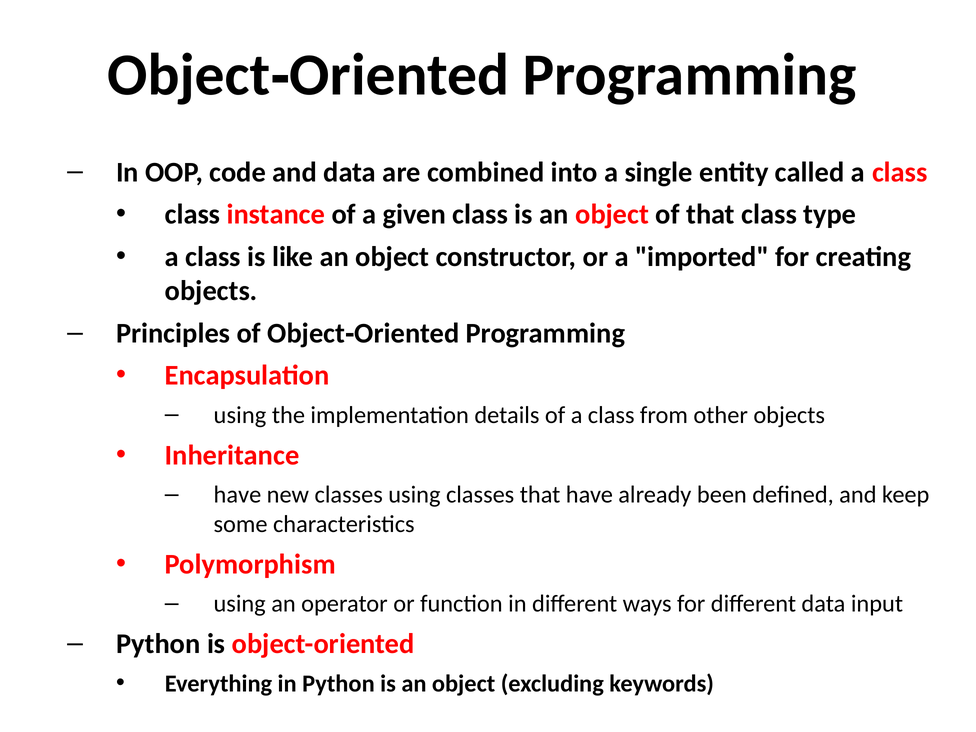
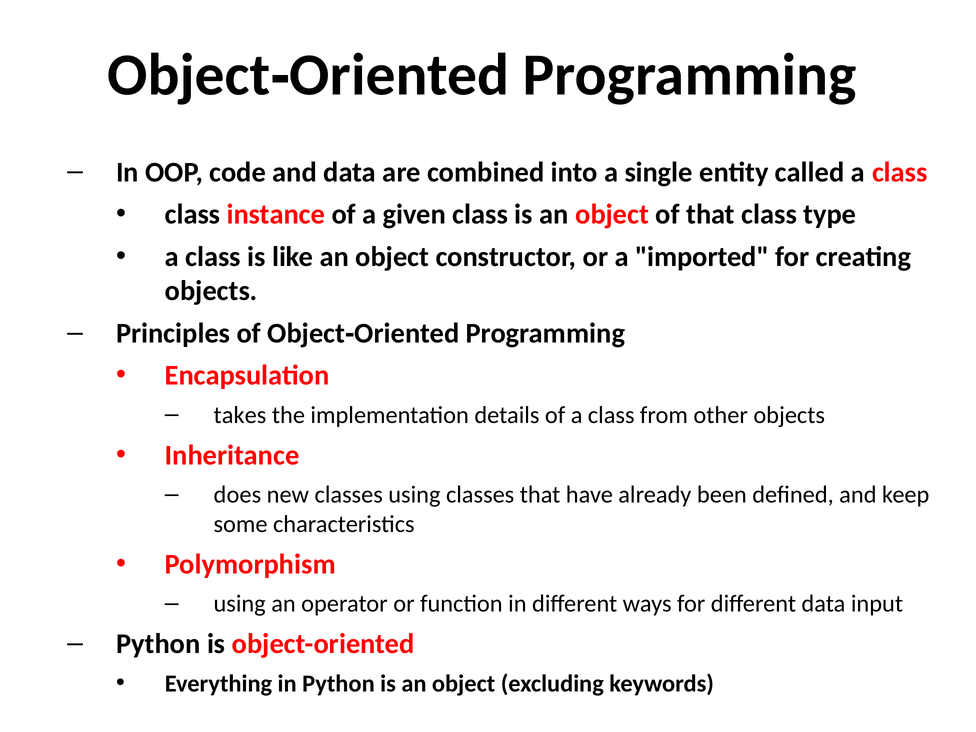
using: using -> takes (240, 415)
have: have -> does (237, 495)
